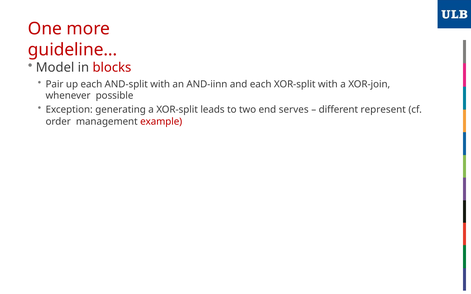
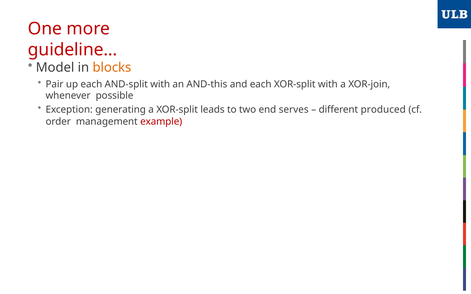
blocks colour: red -> orange (112, 68)
AND-iinn: AND-iinn -> AND-this (207, 84)
represent: represent -> produced (383, 109)
